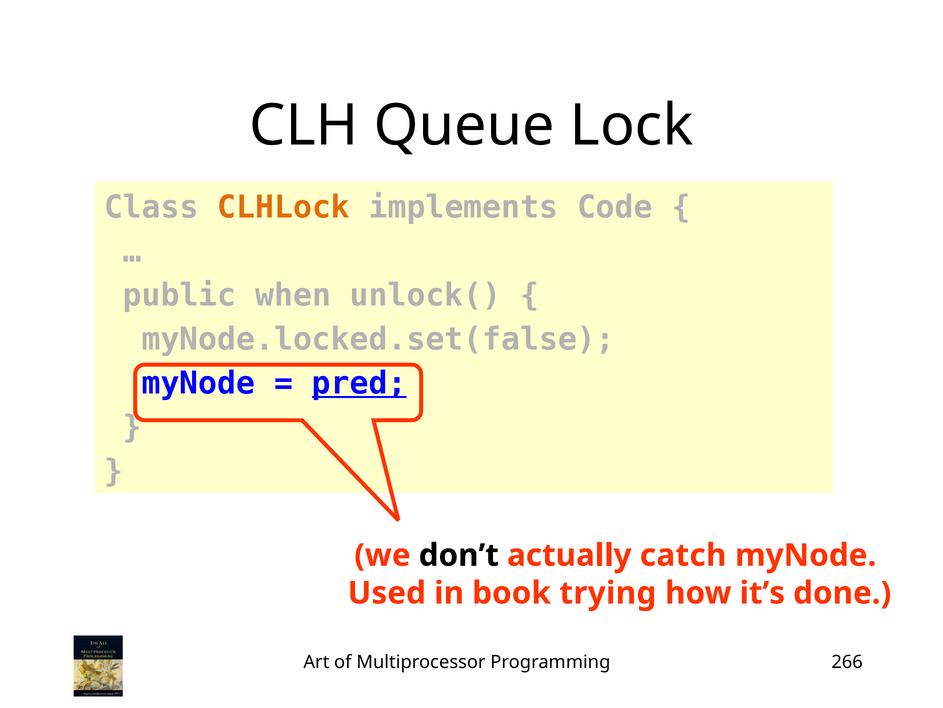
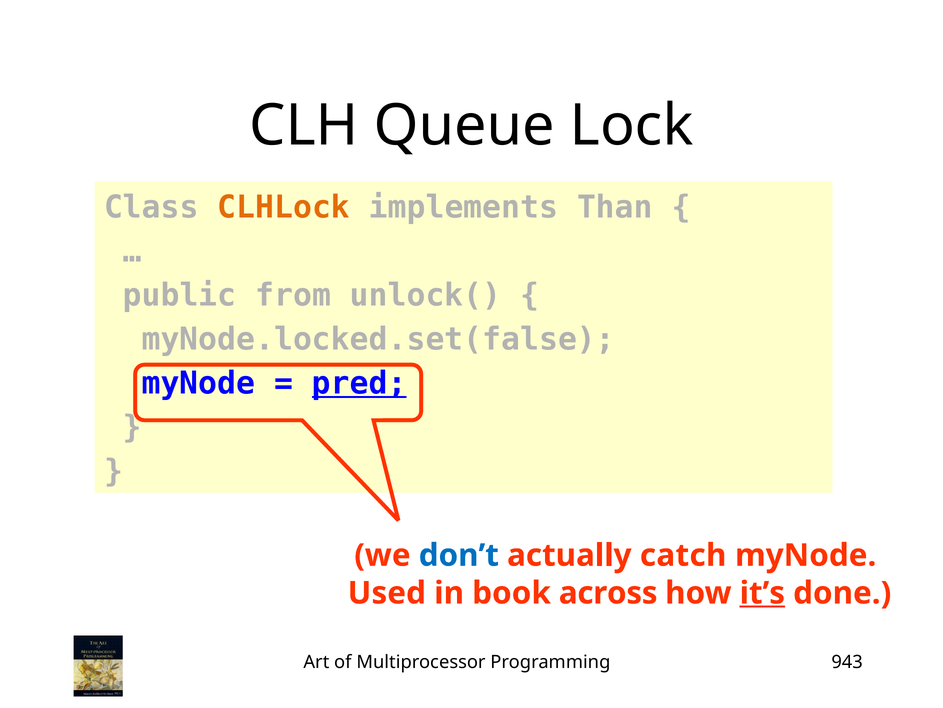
Code: Code -> Than (615, 207)
when: when -> from (293, 295)
don’t colour: black -> blue (459, 555)
trying: trying -> across (608, 593)
it’s underline: none -> present (762, 593)
266: 266 -> 943 (847, 661)
